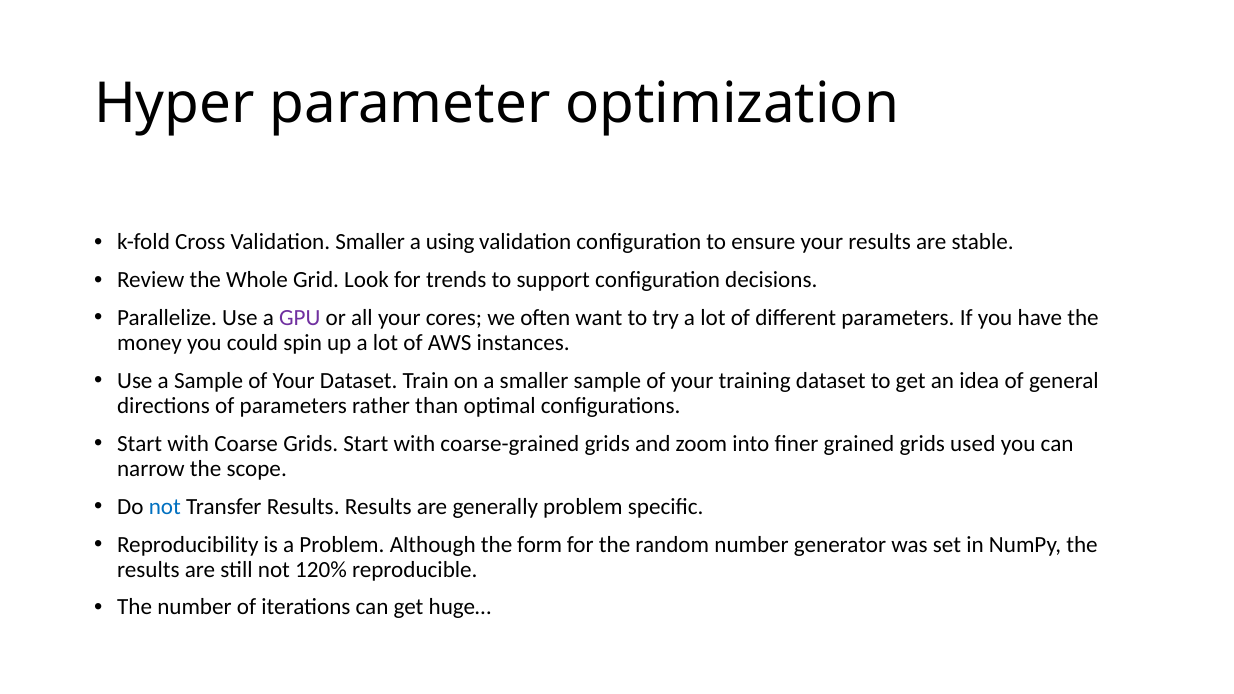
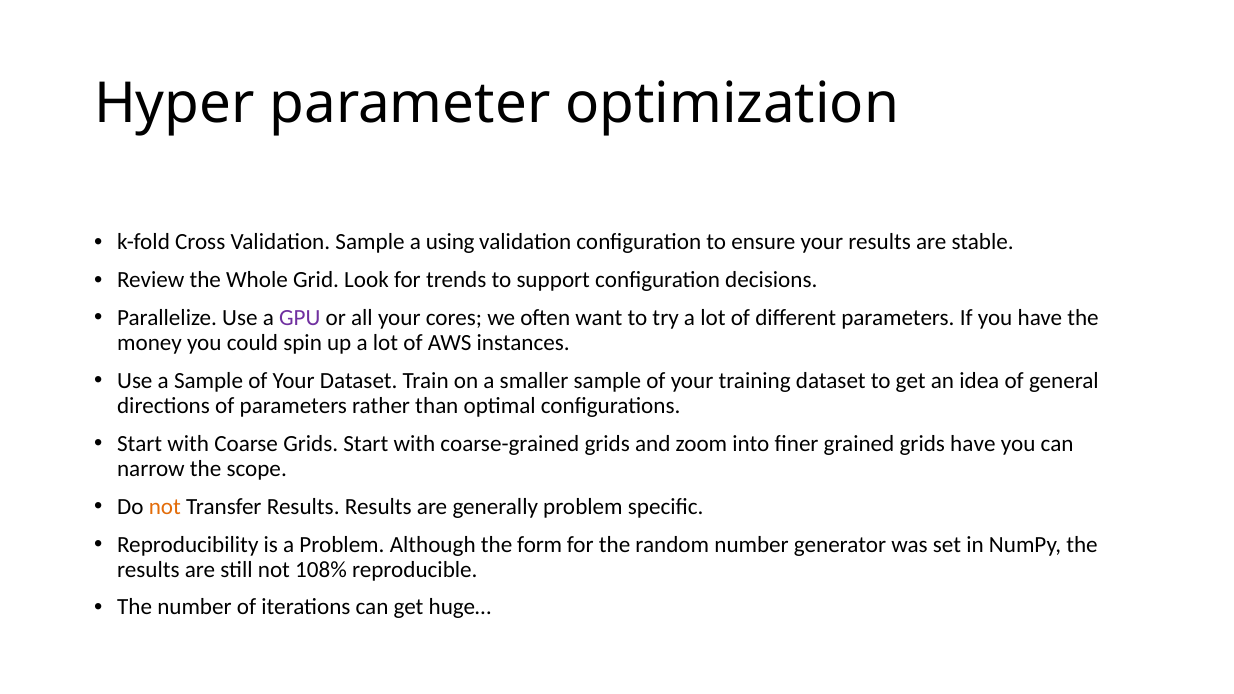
Validation Smaller: Smaller -> Sample (370, 242)
grids used: used -> have (973, 444)
not colour: blue -> orange (165, 507)
120%: 120% -> 108% (321, 570)
